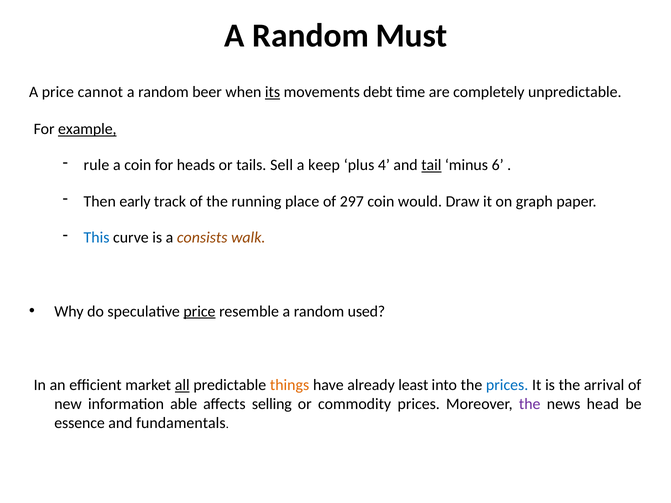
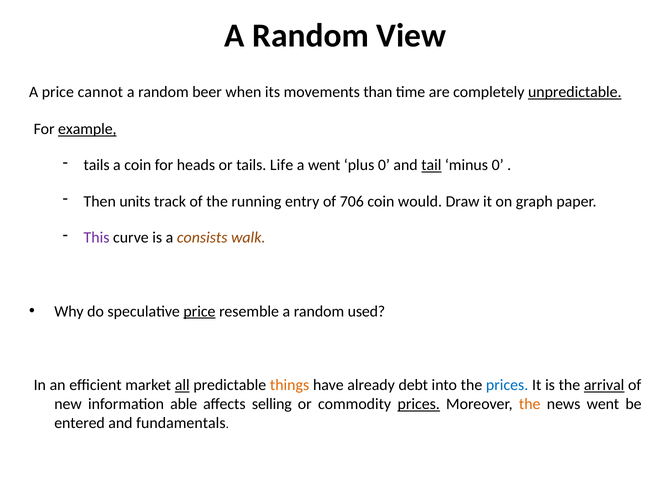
Must: Must -> View (411, 36)
its underline: present -> none (273, 92)
debt: debt -> than (378, 92)
unpredictable underline: none -> present (575, 92)
rule: rule -> tails (97, 165)
Sell: Sell -> Life (282, 165)
a keep: keep -> went (324, 165)
plus 4: 4 -> 0 (384, 165)
minus 6: 6 -> 0 (498, 165)
early: early -> units (135, 201)
place: place -> entry (302, 201)
297: 297 -> 706 (352, 201)
This colour: blue -> purple (97, 238)
least: least -> debt (413, 385)
arrival underline: none -> present (604, 385)
prices underline: none -> present (419, 404)
the colour: purple -> orange (530, 404)
news head: head -> went (603, 404)
essence: essence -> entered (80, 423)
